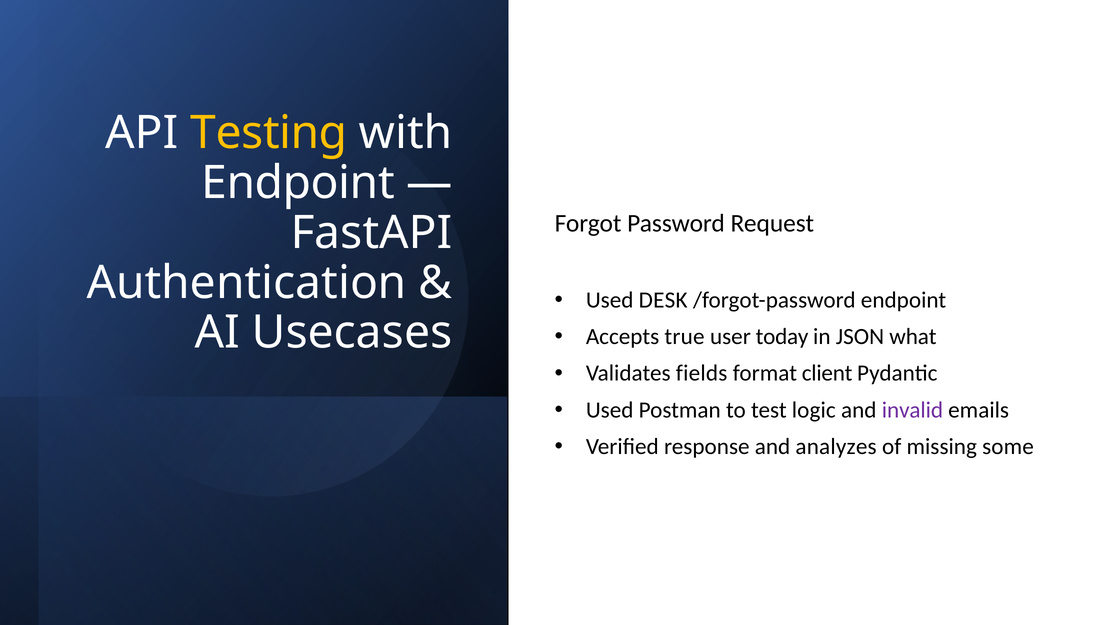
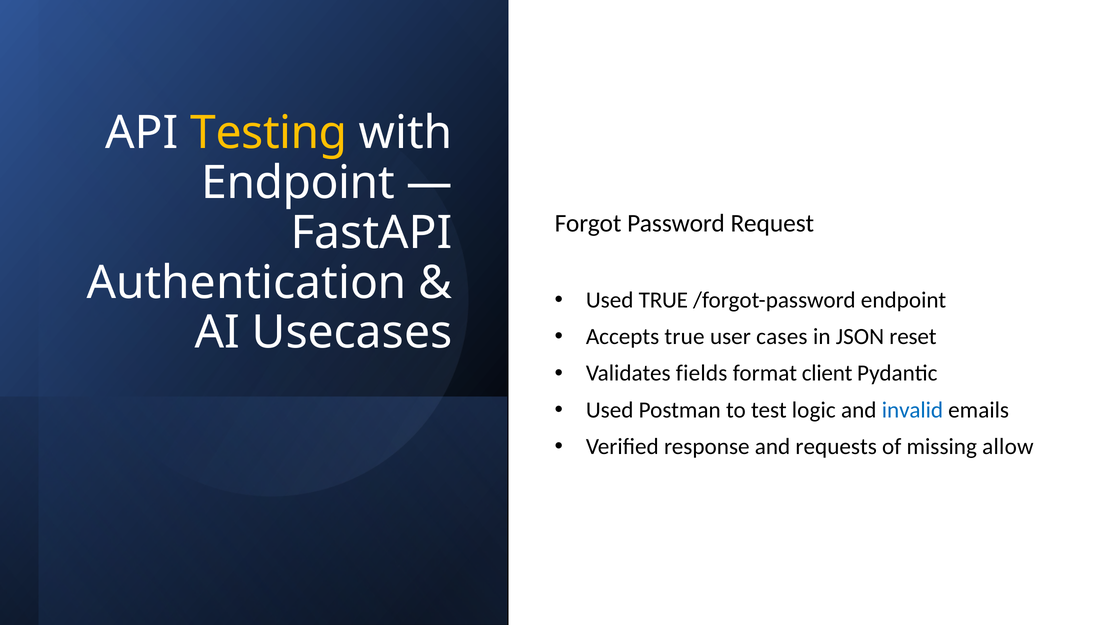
Used DESK: DESK -> TRUE (663, 300)
today: today -> cases (782, 337)
what: what -> reset (913, 337)
invalid colour: purple -> blue (912, 410)
analyzes: analyzes -> requests (836, 447)
some: some -> allow (1008, 447)
